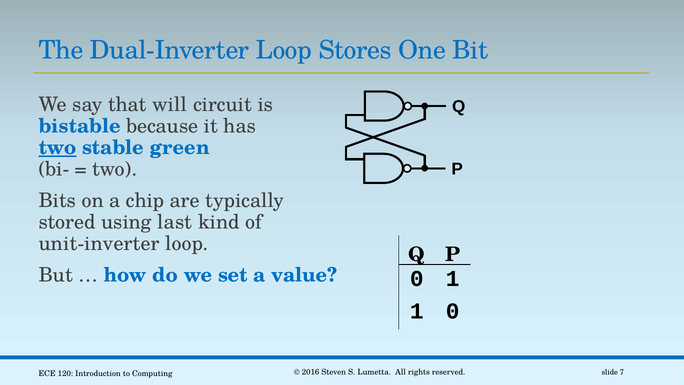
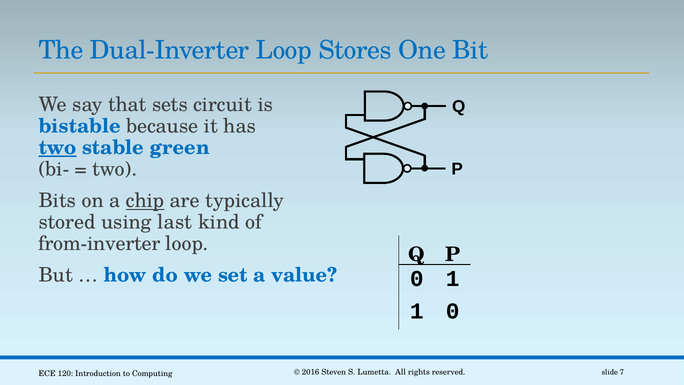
will: will -> sets (170, 105)
chip underline: none -> present (145, 201)
unit-inverter: unit-inverter -> from-inverter (99, 244)
